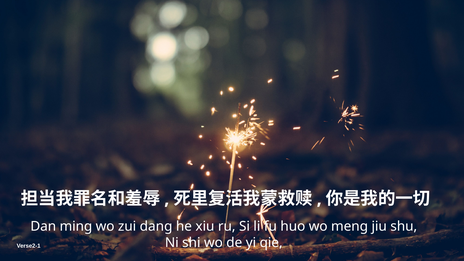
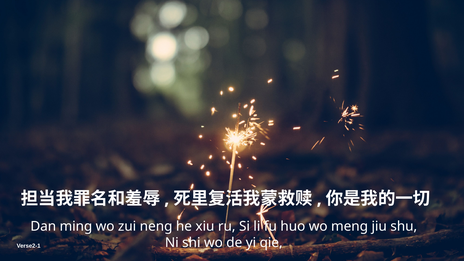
dang: dang -> neng (156, 226)
